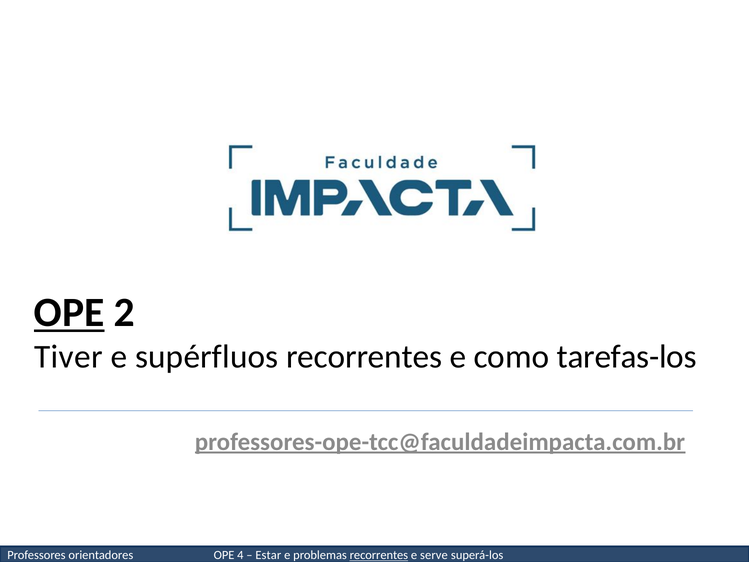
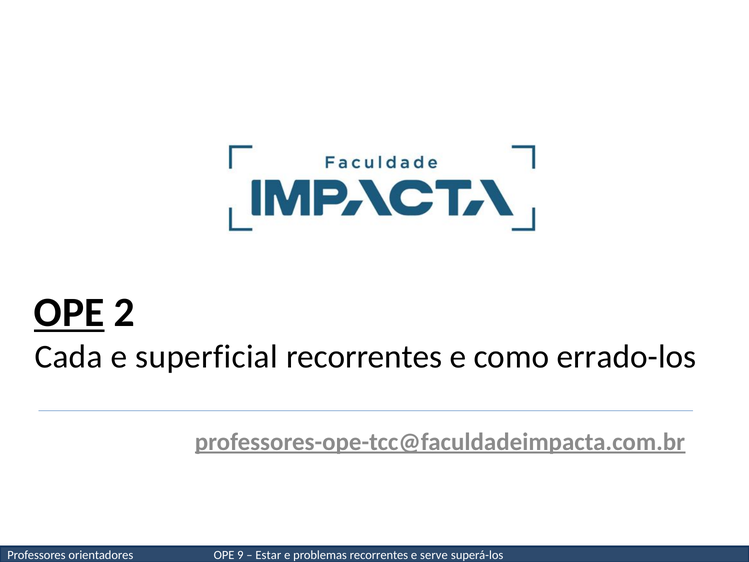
Tiver: Tiver -> Cada (69, 357)
supérfluos: supérfluos -> superficial (207, 357)
tarefas-los: tarefas-los -> errado-los (627, 357)
4: 4 -> 9 (240, 555)
recorrentes underline: present -> none (379, 555)
